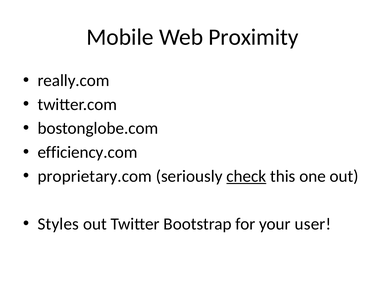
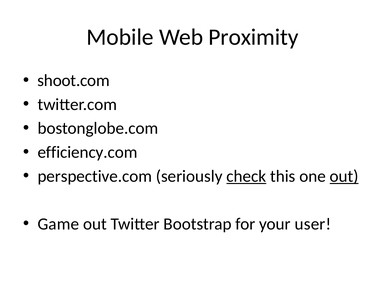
really.com: really.com -> shoot.com (74, 81)
proprietary.com: proprietary.com -> perspective.com (95, 177)
out underline: none -> present (344, 177)
Styles: Styles -> Game (58, 225)
